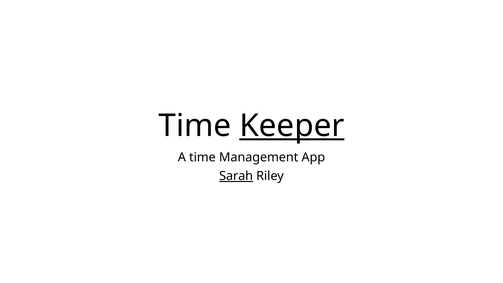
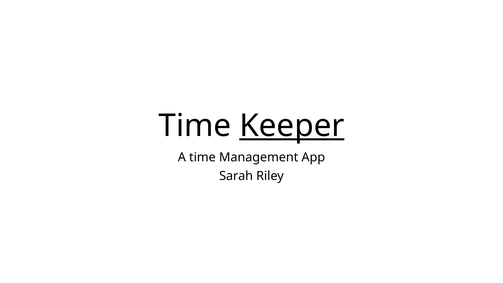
Sarah underline: present -> none (236, 176)
